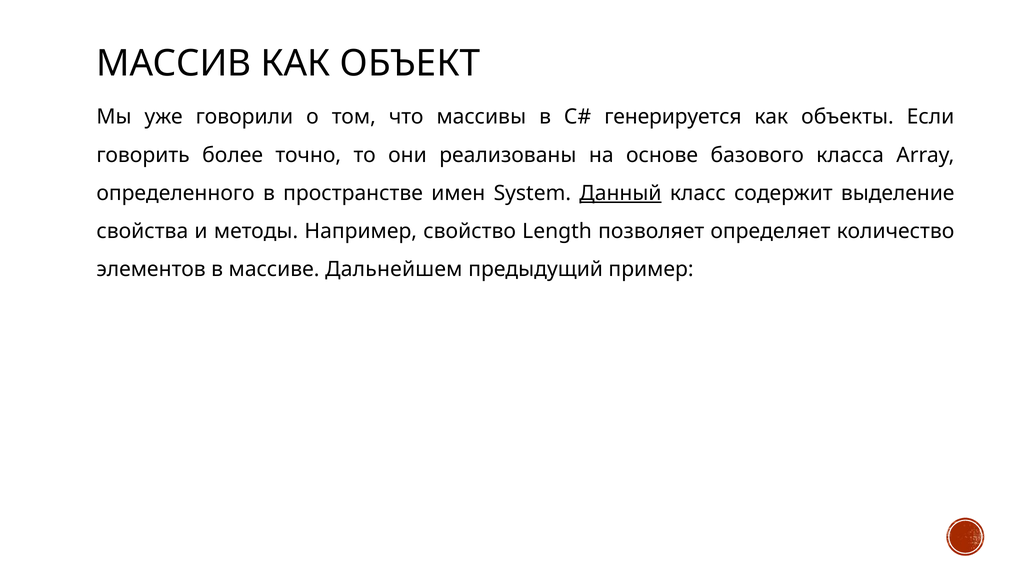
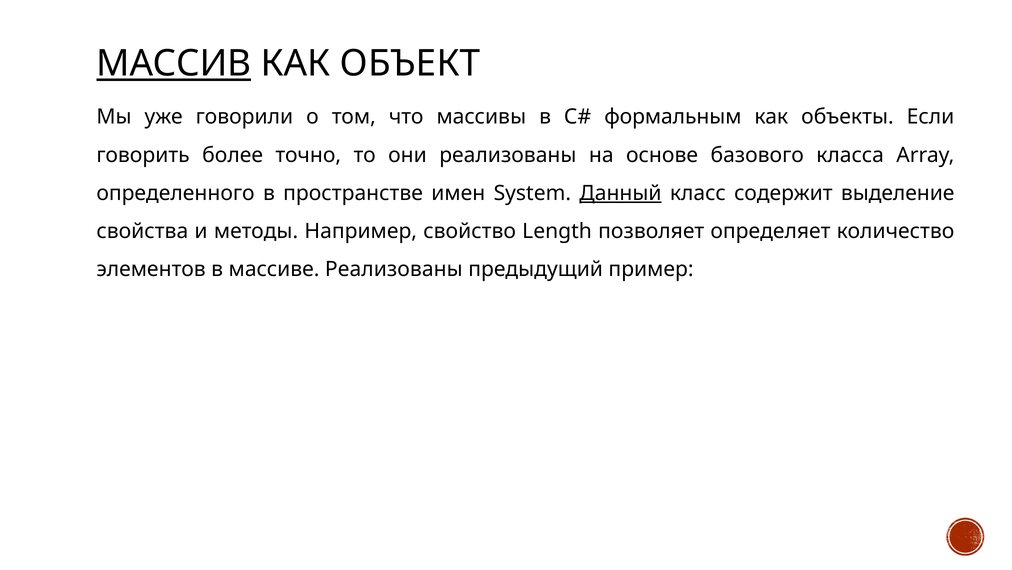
МАССИВ underline: none -> present (174, 64)
генерируется: генерируется -> формальным (673, 117)
массиве Дальнейшем: Дальнейшем -> Реализованы (394, 269)
